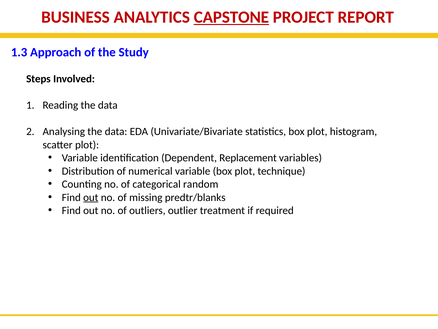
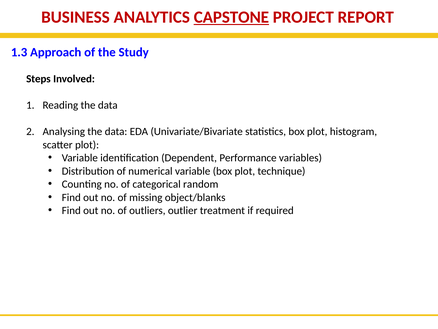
Replacement: Replacement -> Performance (248, 158)
out underline: present -> none (91, 197)
predtr/blanks: predtr/blanks -> object/blanks (195, 197)
